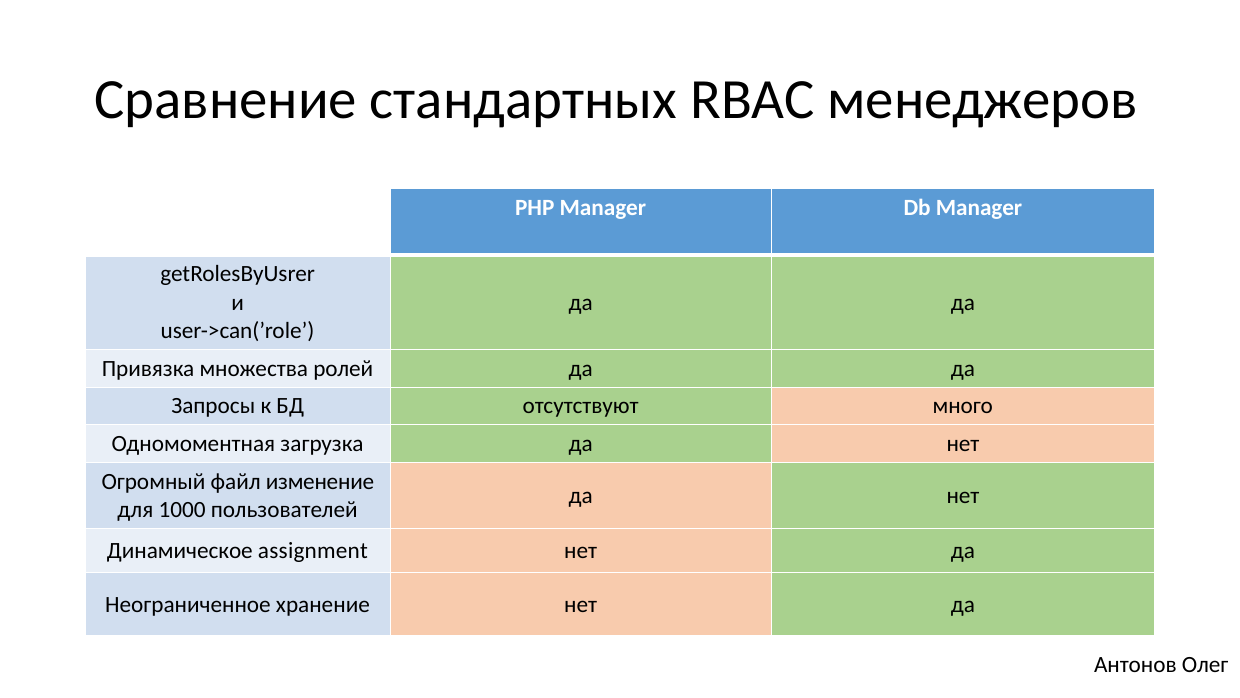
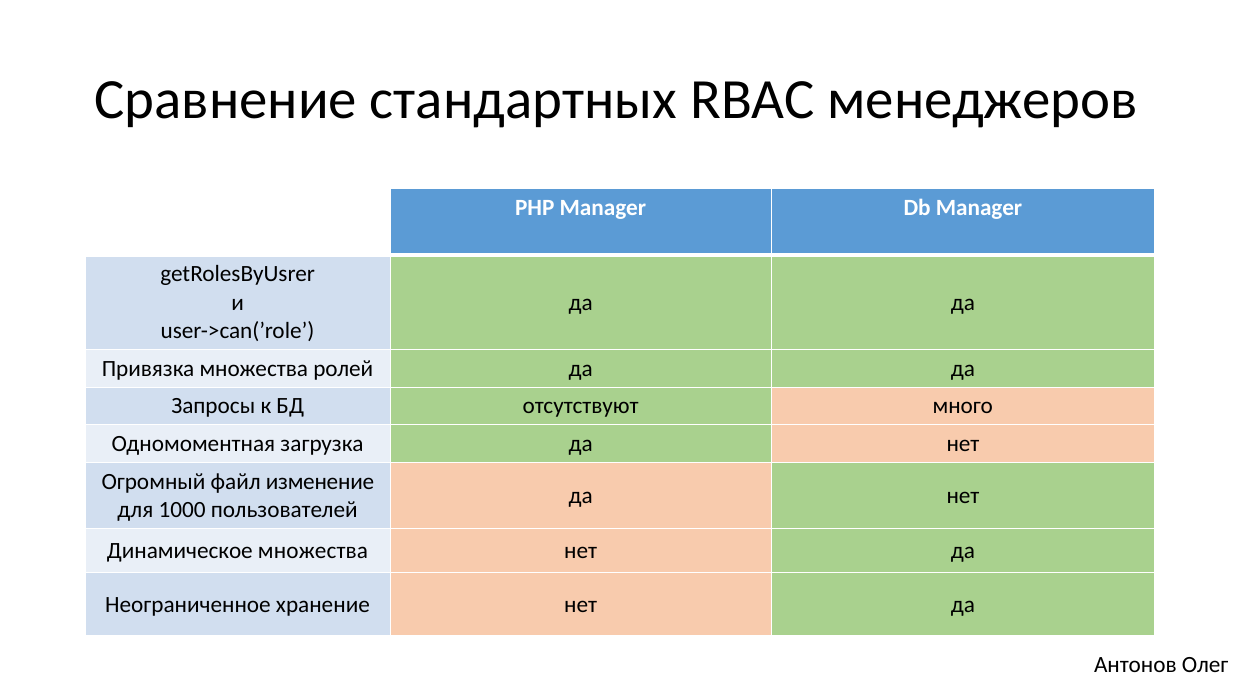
Динамическое assignment: assignment -> множества (313, 550)
